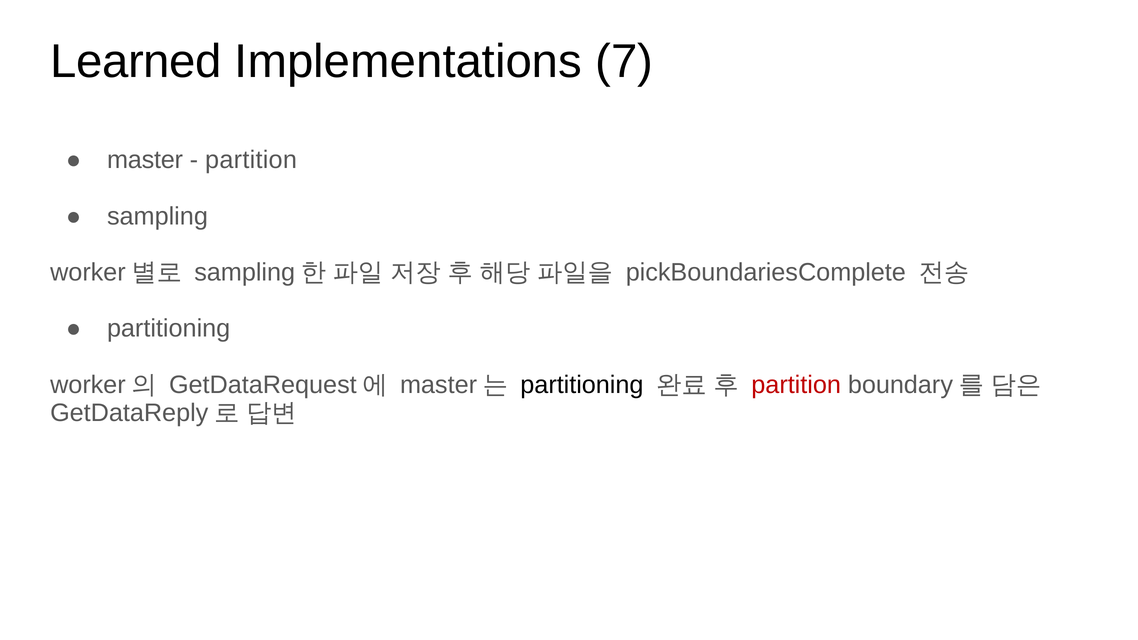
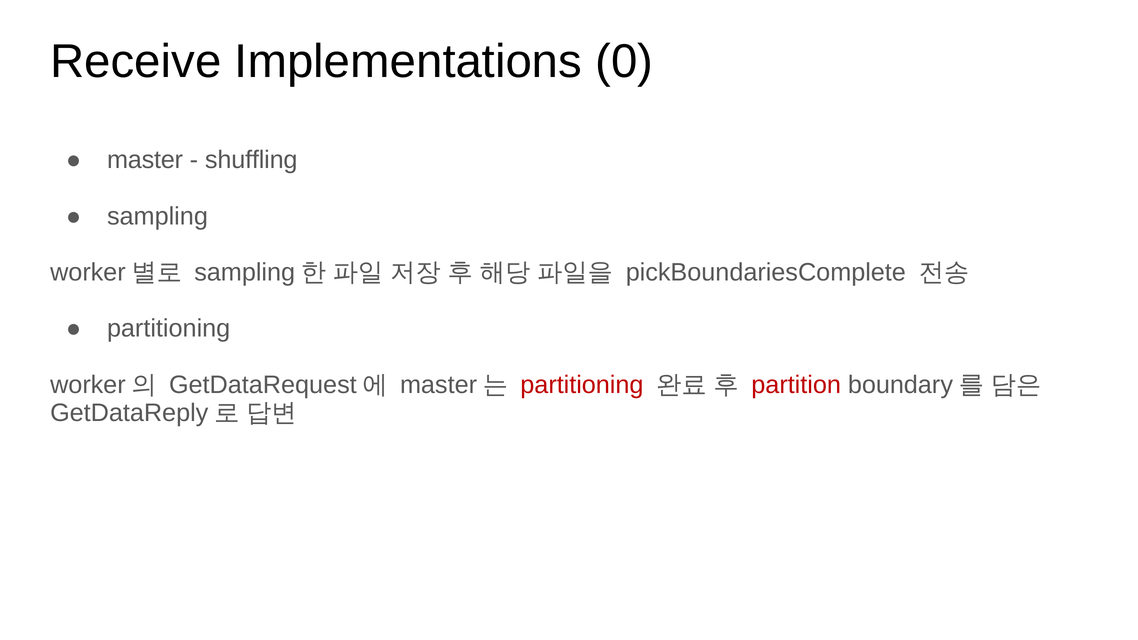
Learned: Learned -> Receive (136, 62)
7: 7 -> 0 (624, 62)
partition: partition -> shuffling (251, 160)
partitioning colour: black -> red (582, 385)
